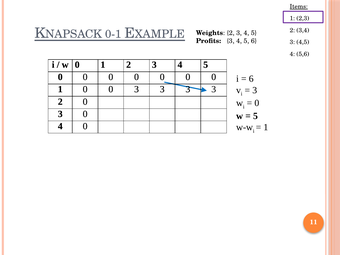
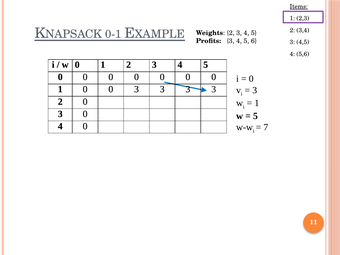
6: 6 -> 0 (251, 79)
0: 0 -> 1 (257, 103)
1: 1 -> 7 (266, 127)
